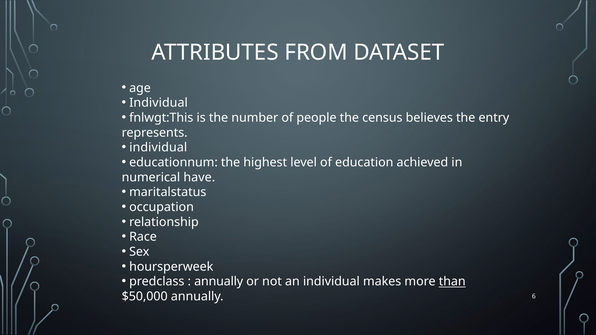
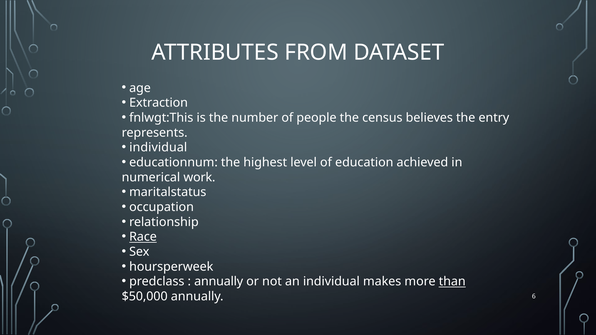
Individual: Individual -> Extraction (159, 103)
have: have -> work (199, 177)
Race underline: none -> present (143, 237)
